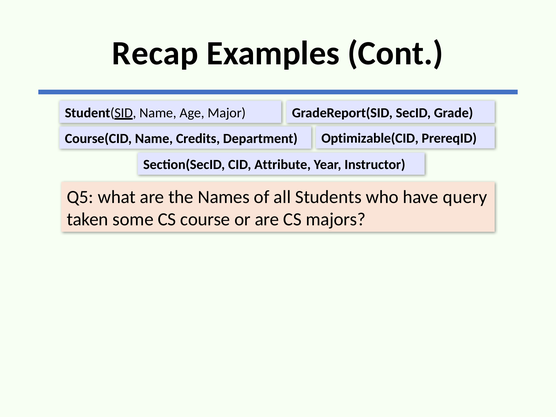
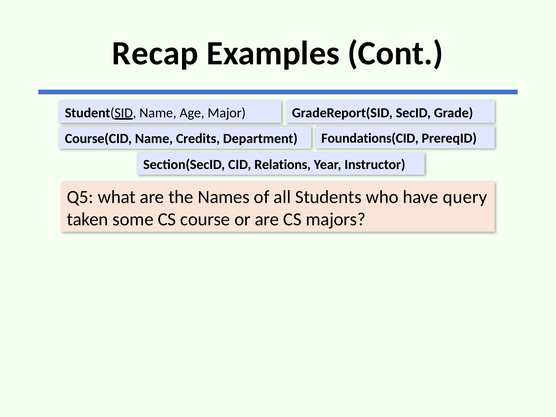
Optimizable(CID: Optimizable(CID -> Foundations(CID (370, 138)
Attribute: Attribute -> Relations (283, 165)
